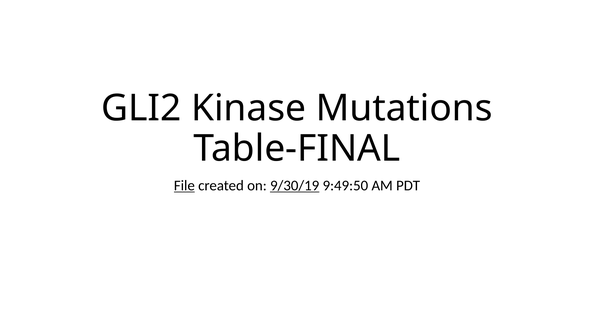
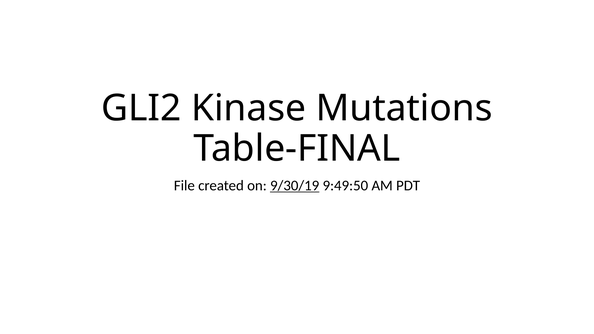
File underline: present -> none (184, 186)
